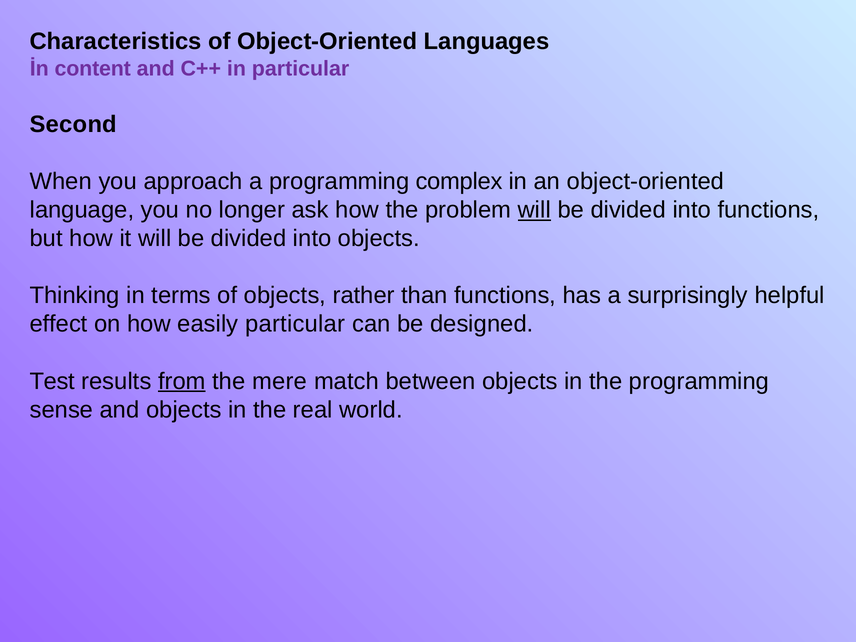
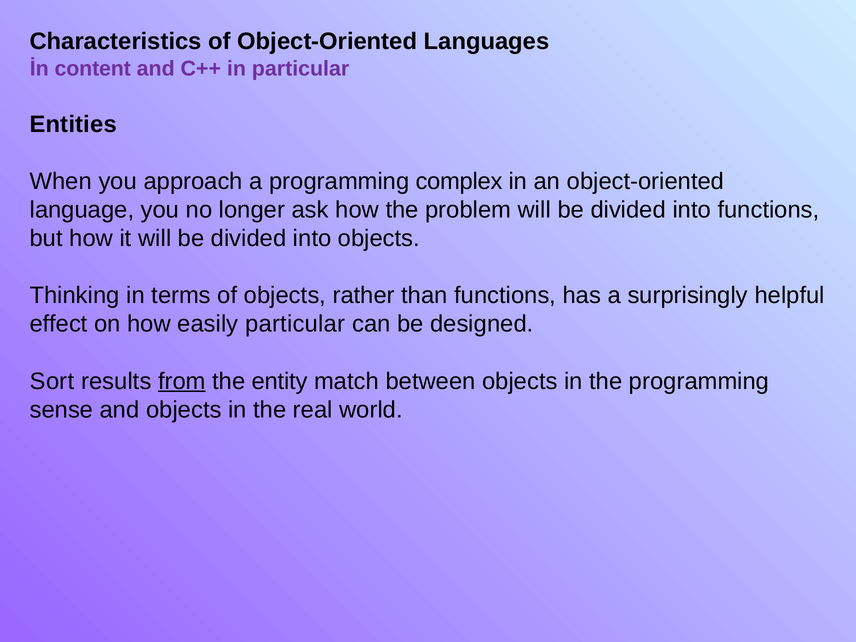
Second: Second -> Entities (73, 124)
will underline: present -> none (534, 210)
Test: Test -> Sort (52, 381)
mere: mere -> entity (280, 381)
